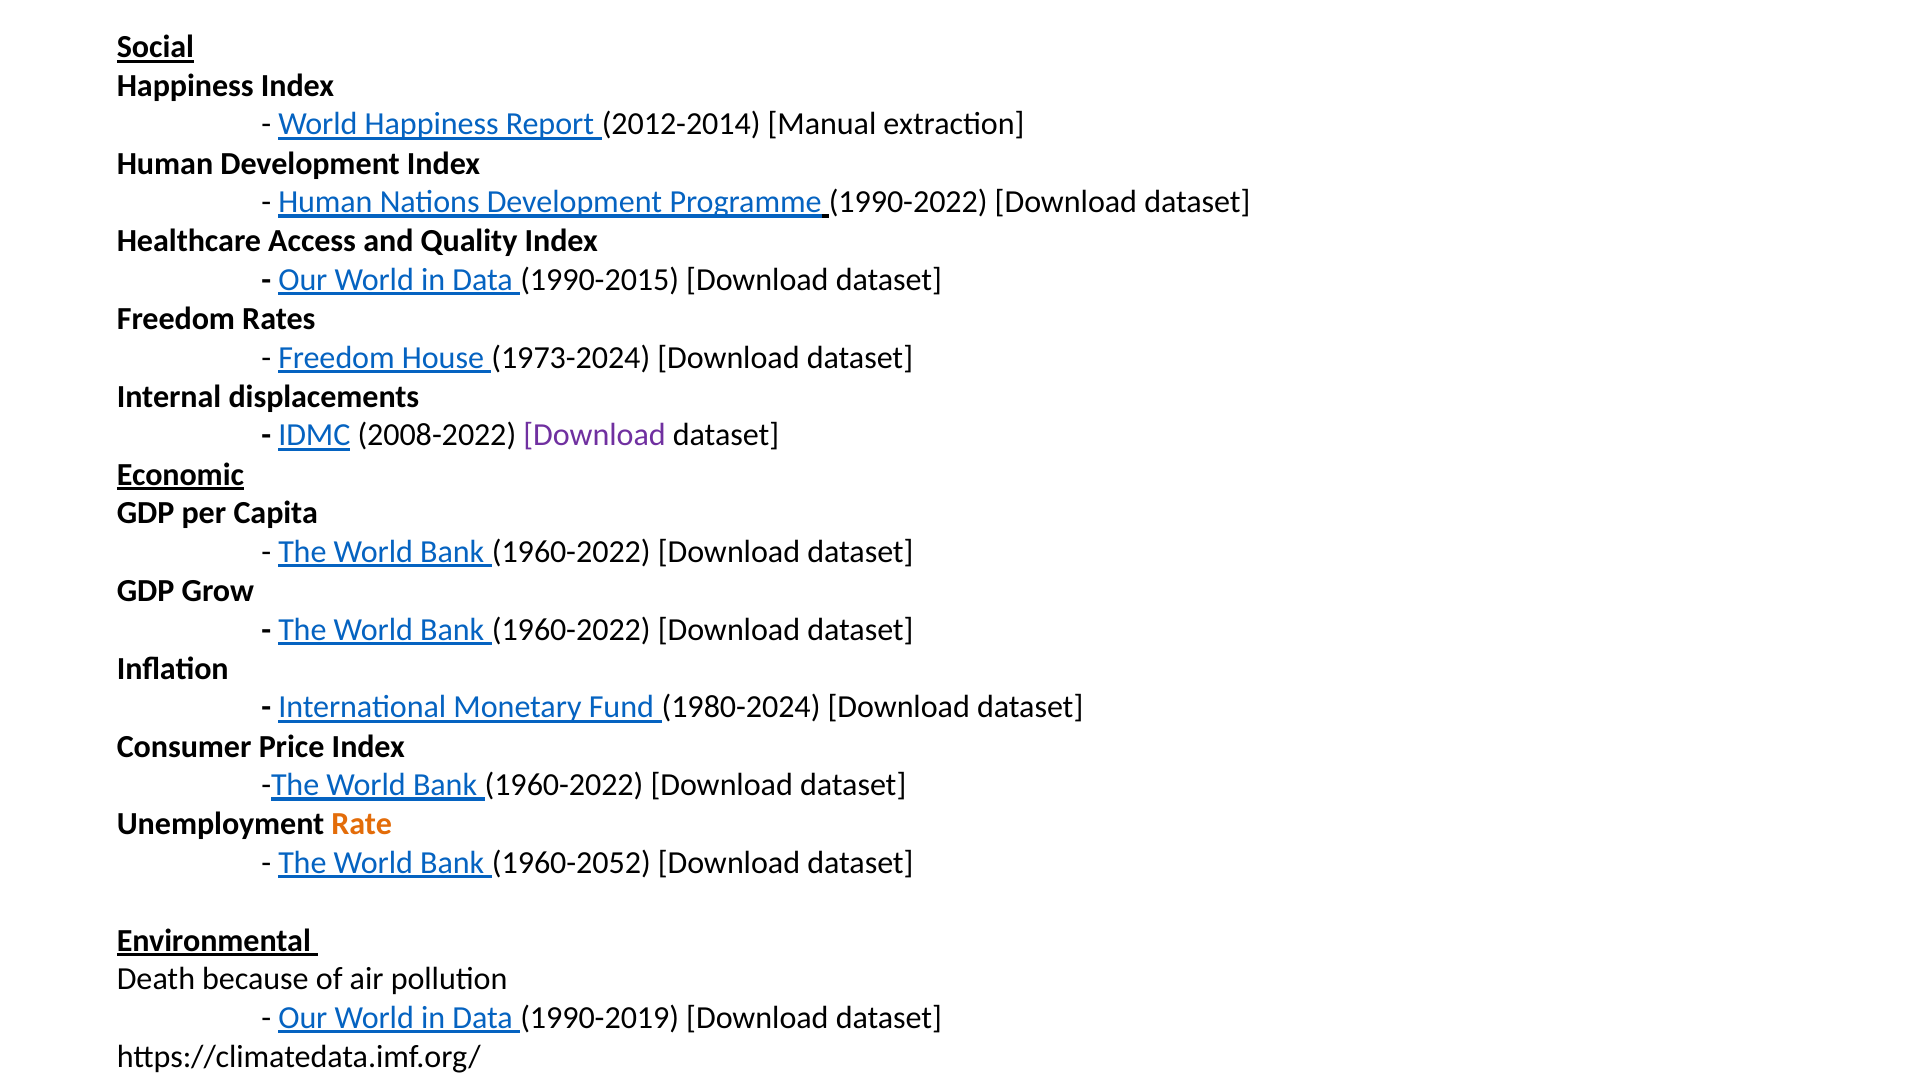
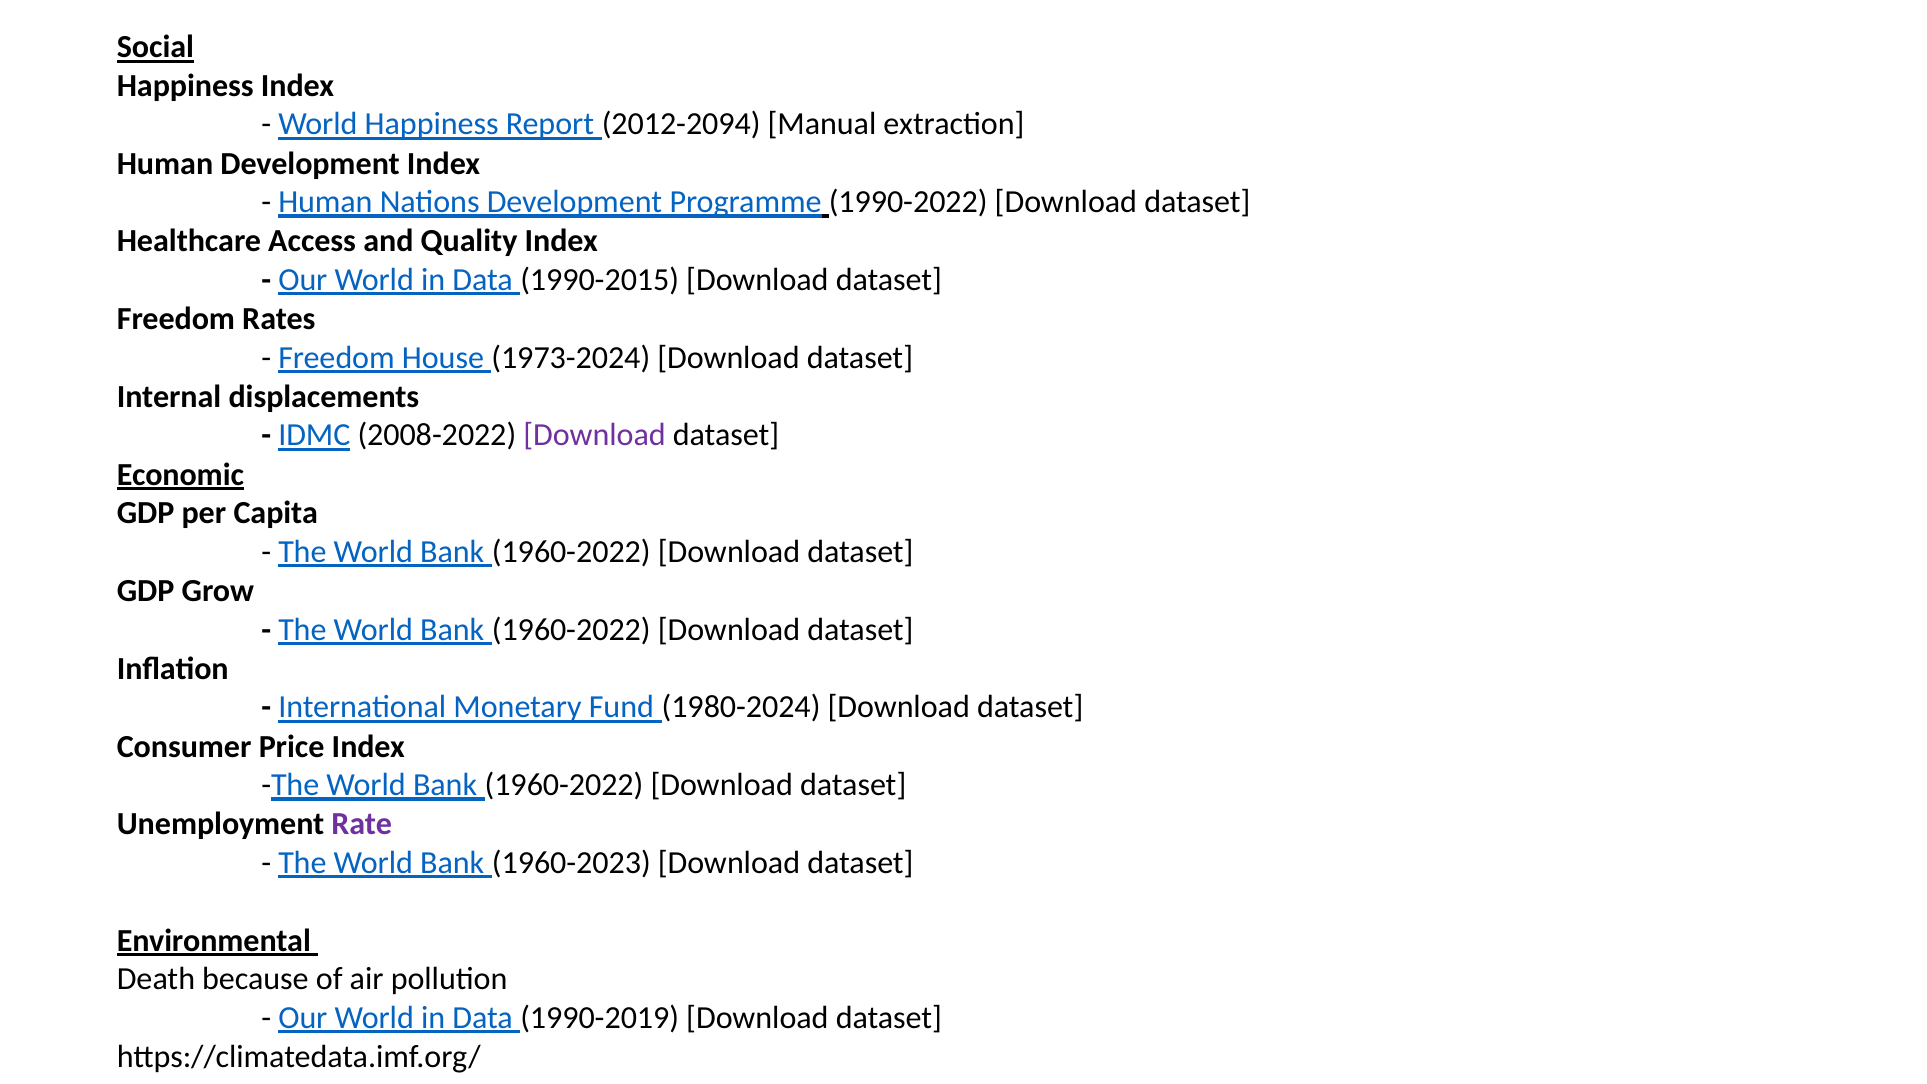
2012-2014: 2012-2014 -> 2012-2094 (681, 124)
Rate colour: orange -> purple (362, 824)
1960-2052: 1960-2052 -> 1960-2023 (571, 863)
